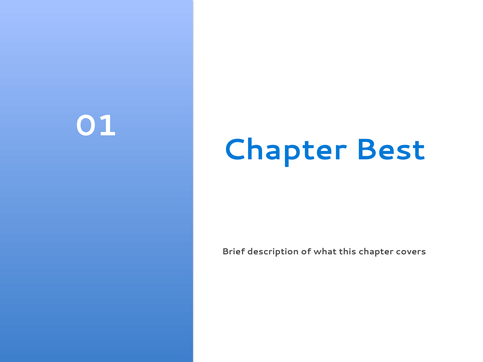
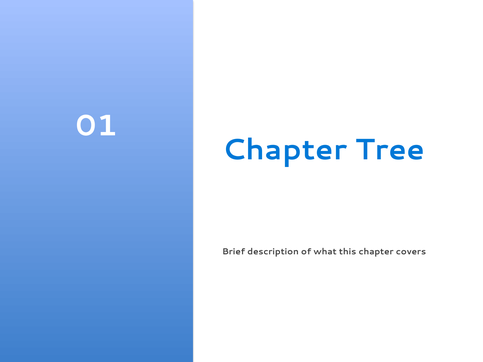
Best: Best -> Tree (390, 150)
